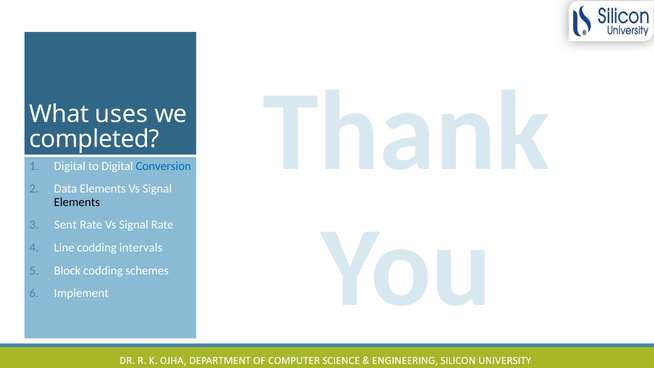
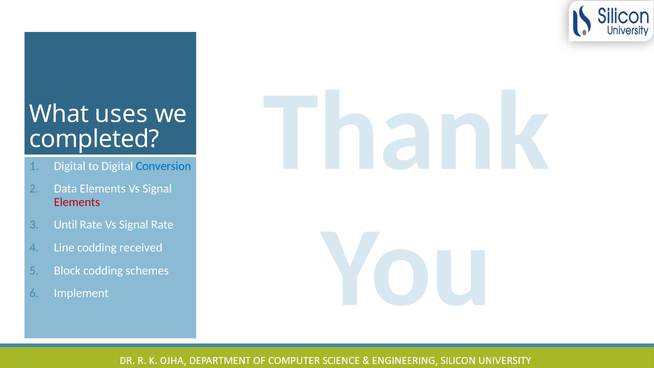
Elements colour: black -> red (77, 202)
Sent: Sent -> Until (66, 225)
intervals: intervals -> received (141, 248)
